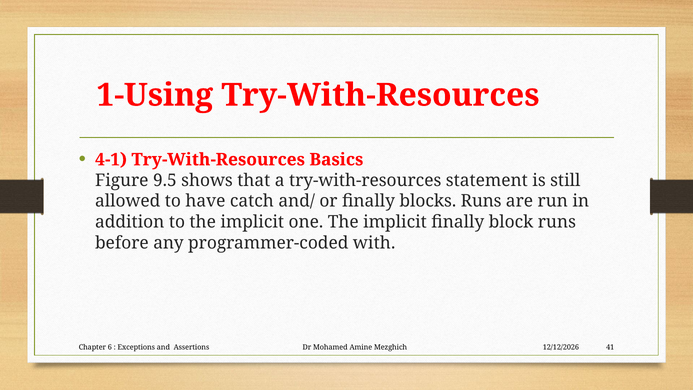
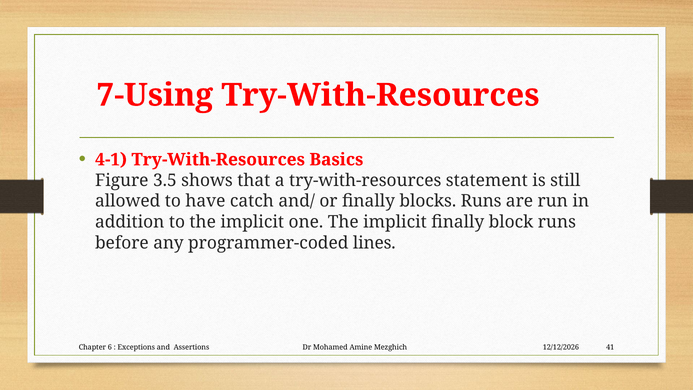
1-Using: 1-Using -> 7-Using (155, 95)
9.5: 9.5 -> 3.5 (165, 180)
with: with -> lines (374, 243)
